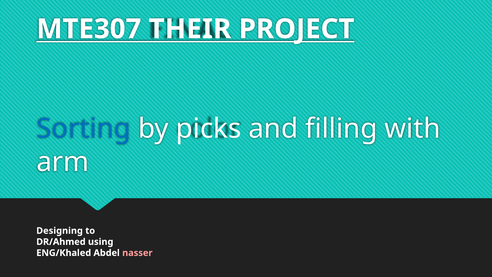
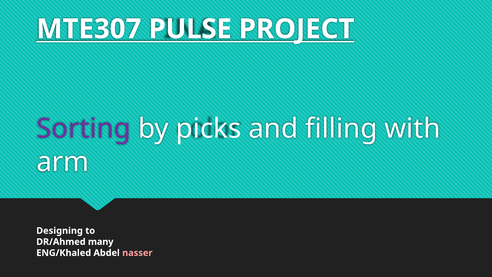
THEIR: THEIR -> PULSE (190, 29)
Sorting colour: blue -> purple (84, 129)
using: using -> many (101, 242)
